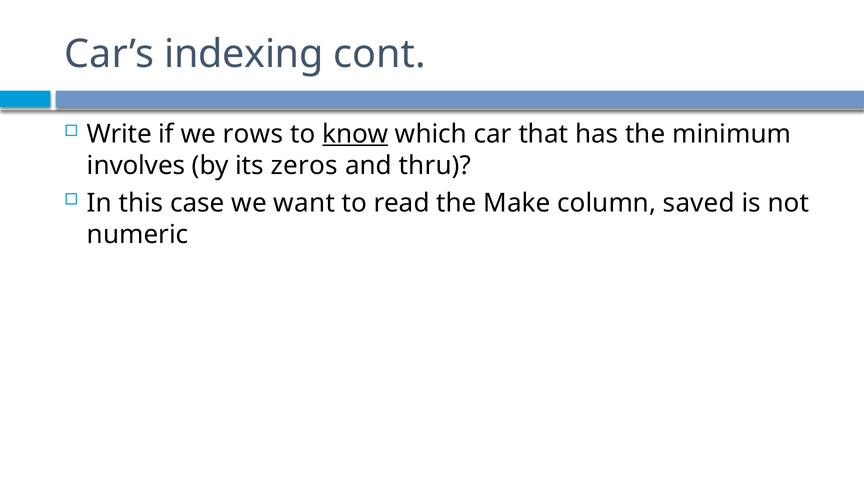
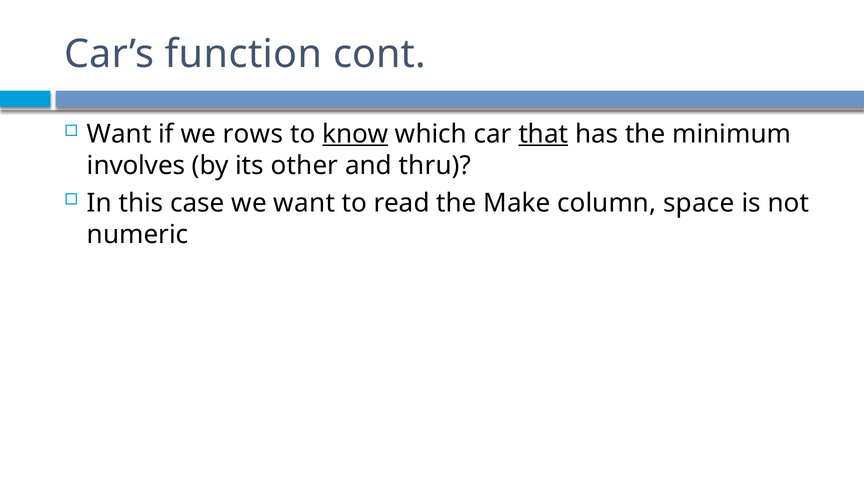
indexing: indexing -> function (244, 54)
Write: Write -> Want (119, 134)
that underline: none -> present (543, 134)
zeros: zeros -> other (304, 165)
saved: saved -> space (699, 203)
